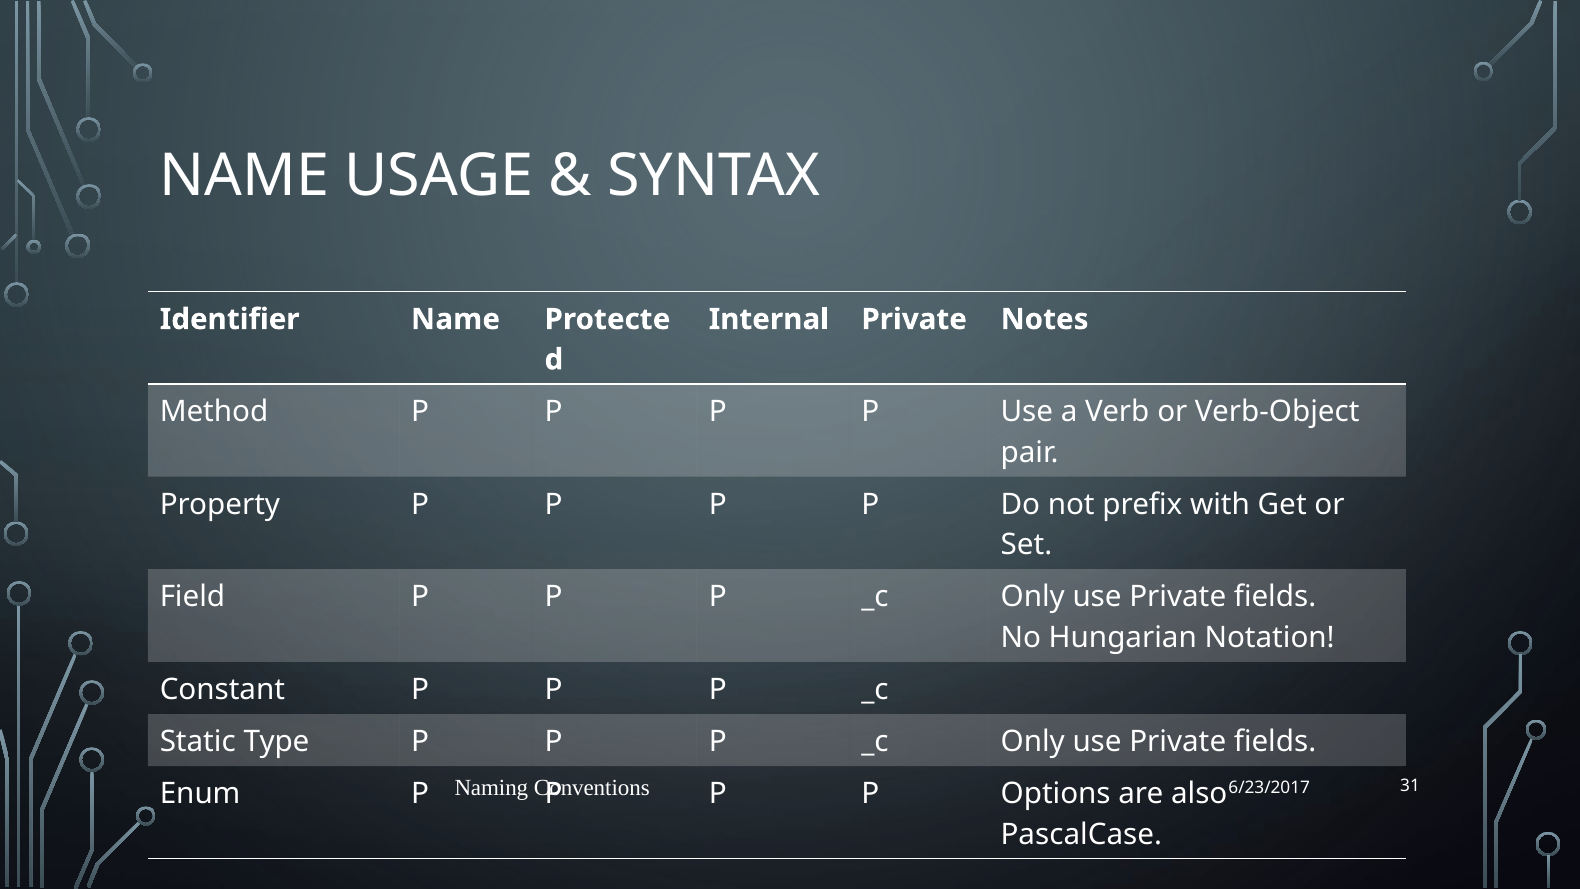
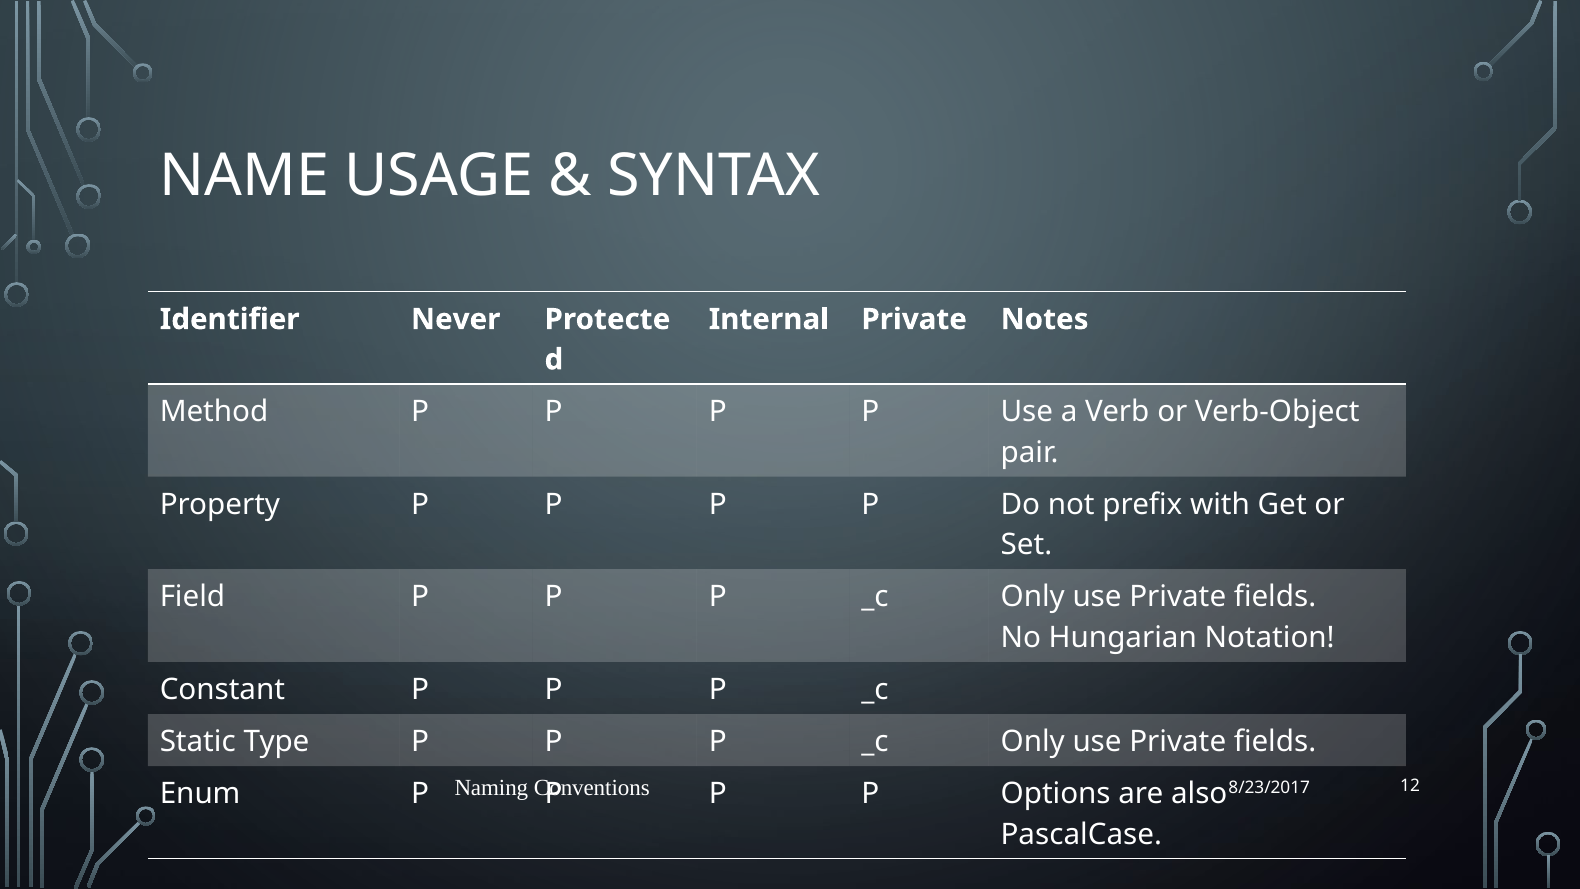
Identifier Name: Name -> Never (456, 319)
31: 31 -> 12 (1410, 786)
6/23/2017: 6/23/2017 -> 8/23/2017 (1269, 787)
